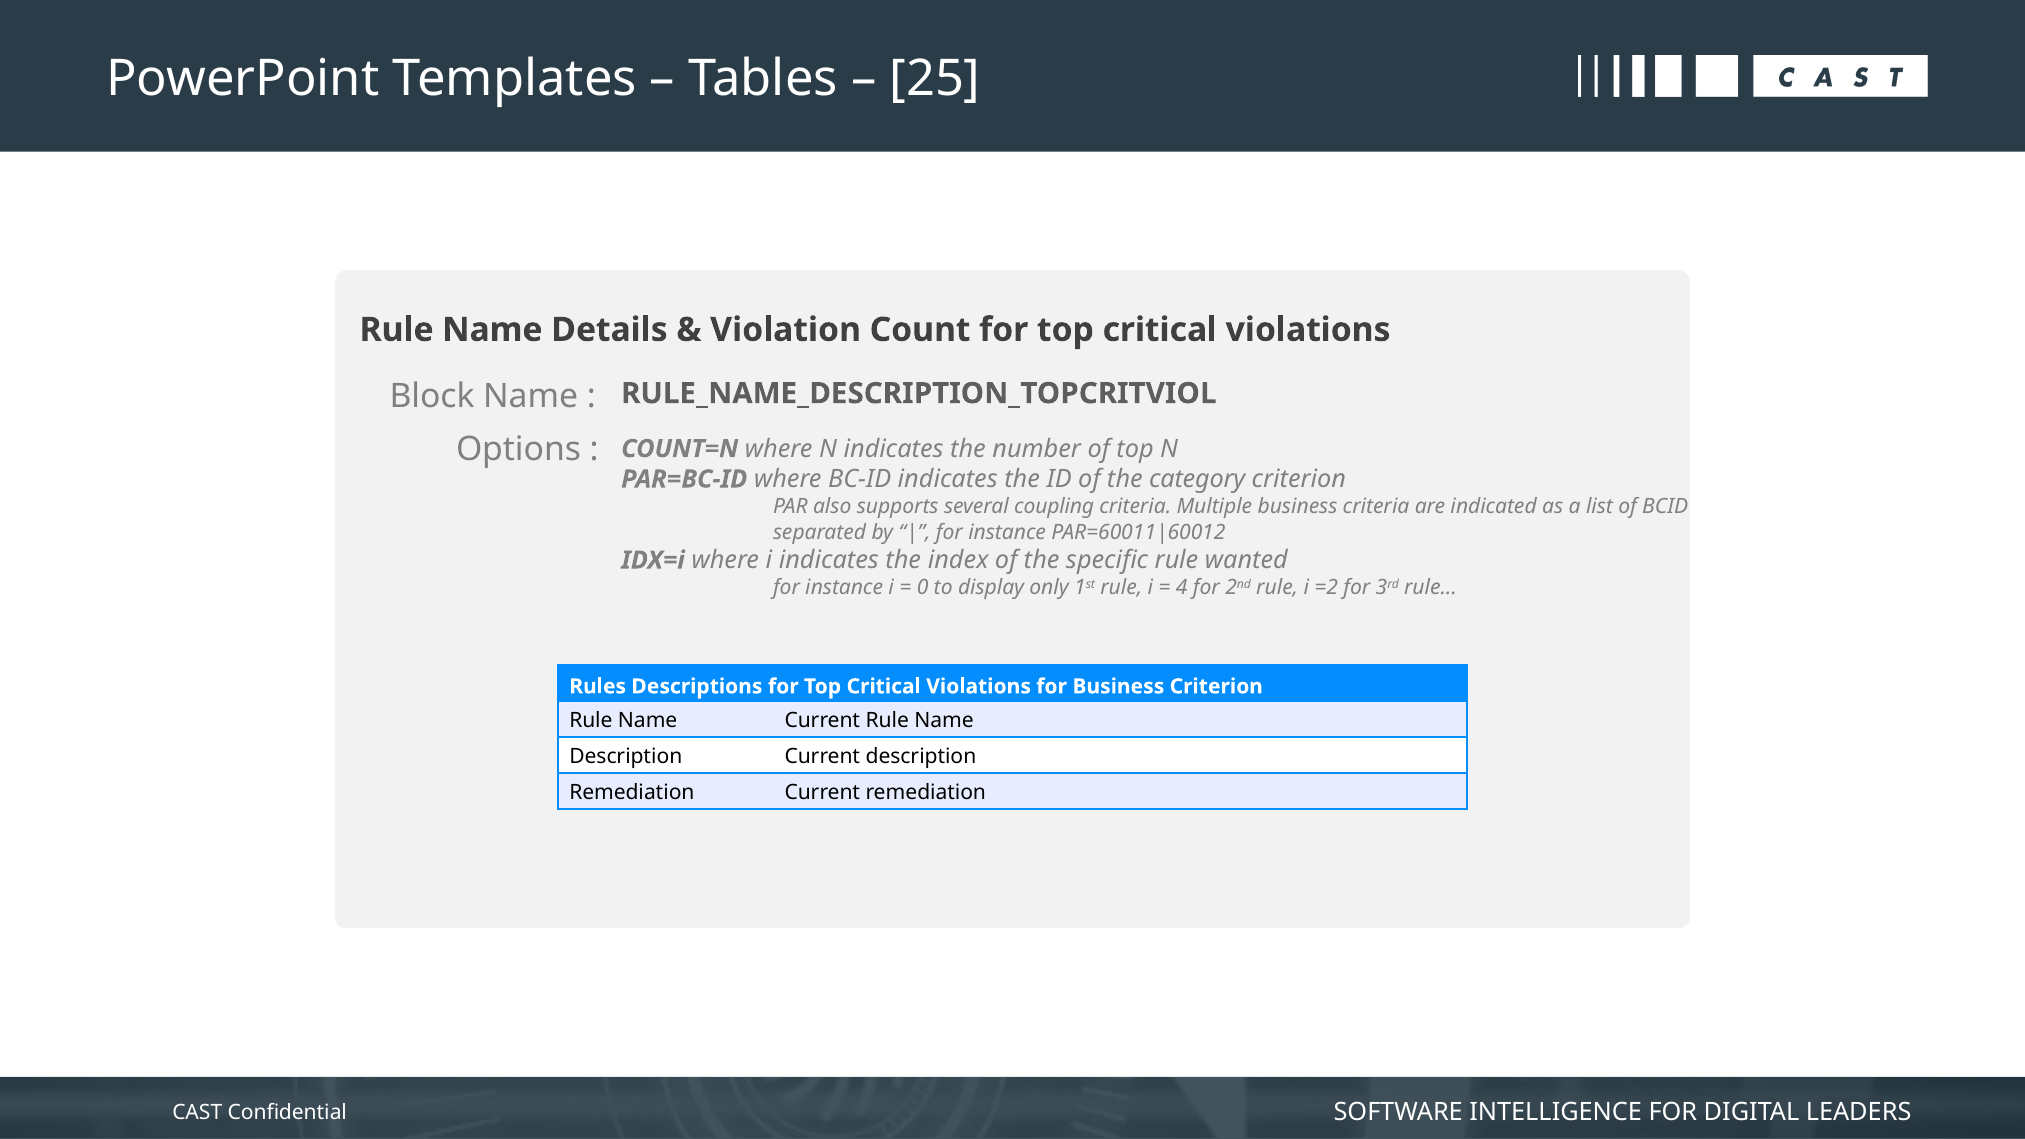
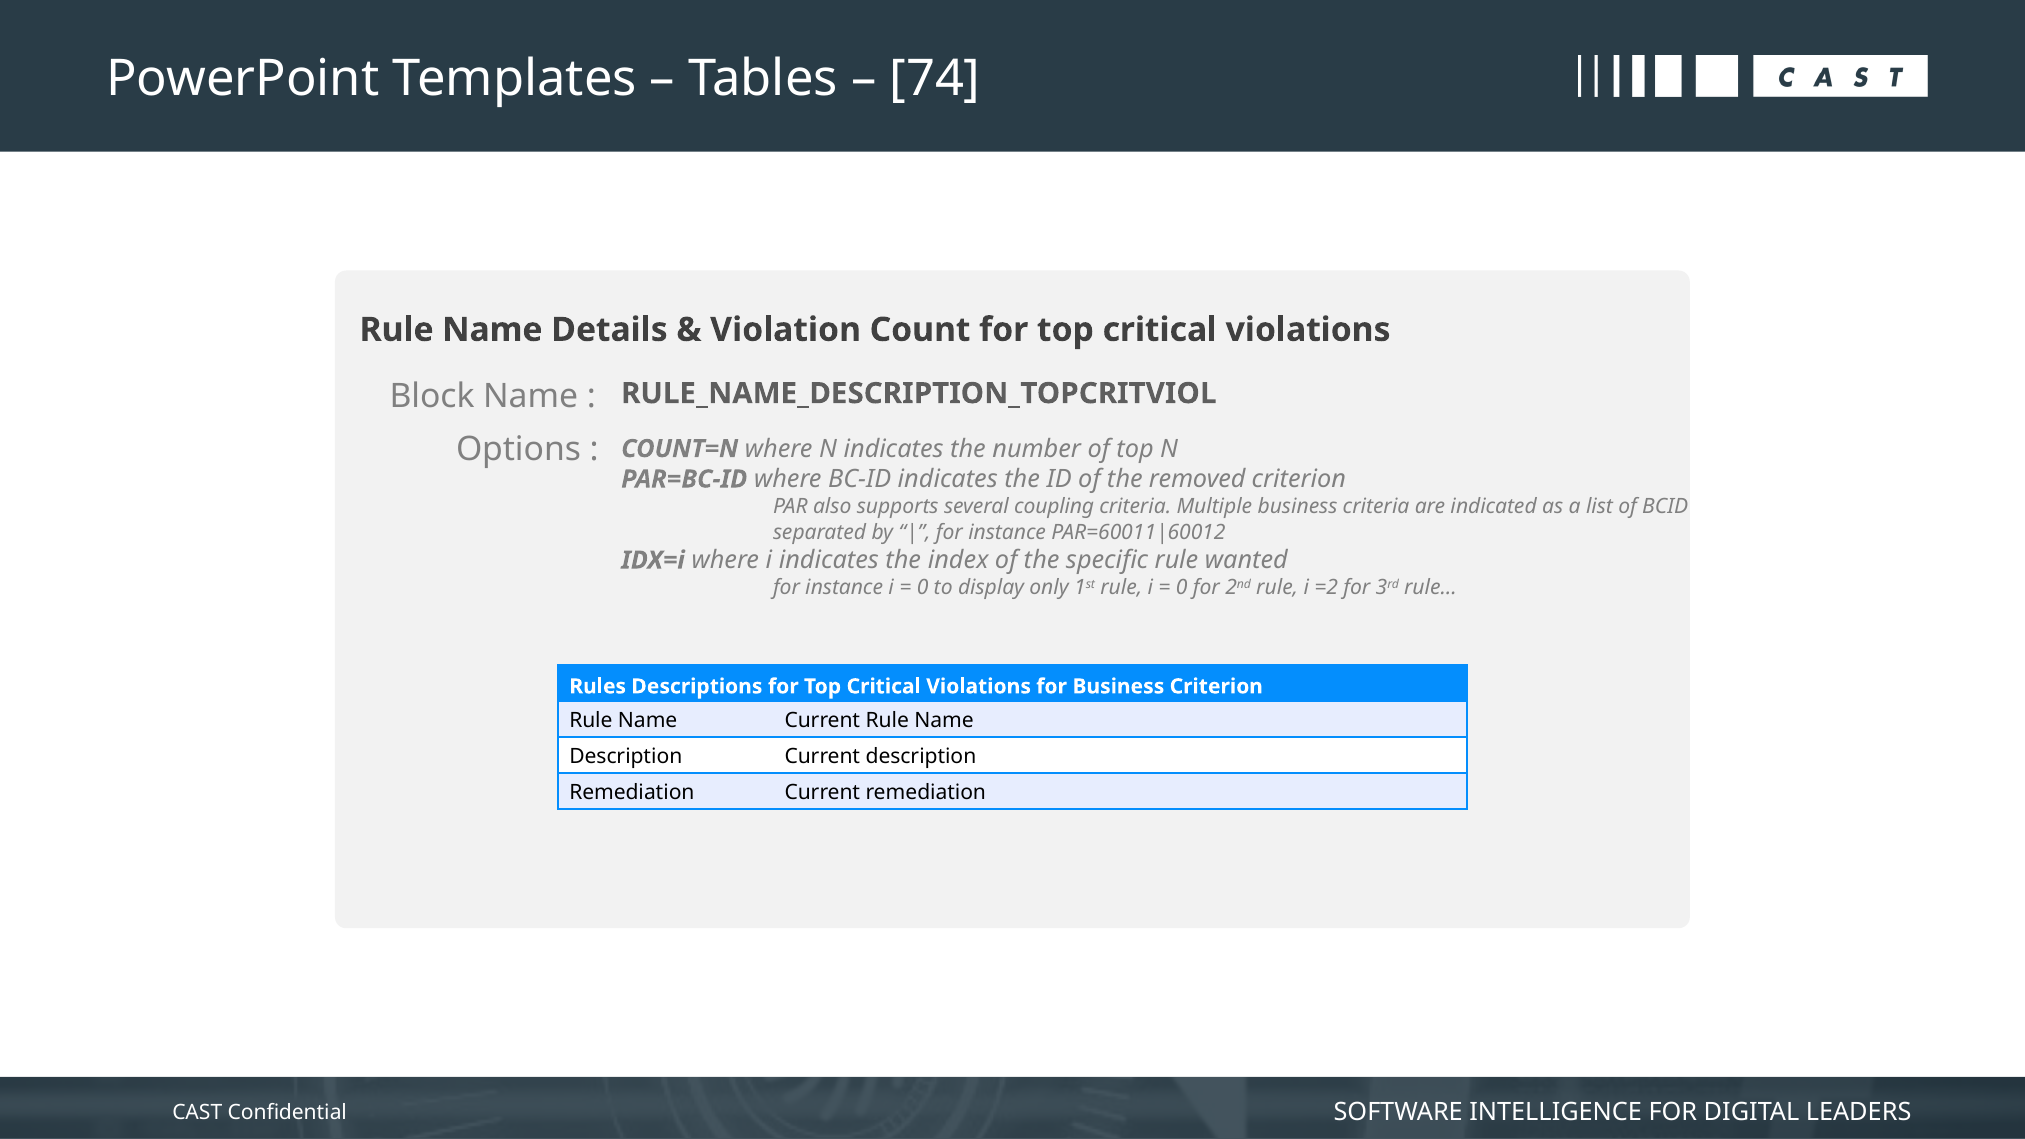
25: 25 -> 74 (935, 79)
category: category -> removed (1197, 479)
4: 4 -> 0 (1182, 588)
